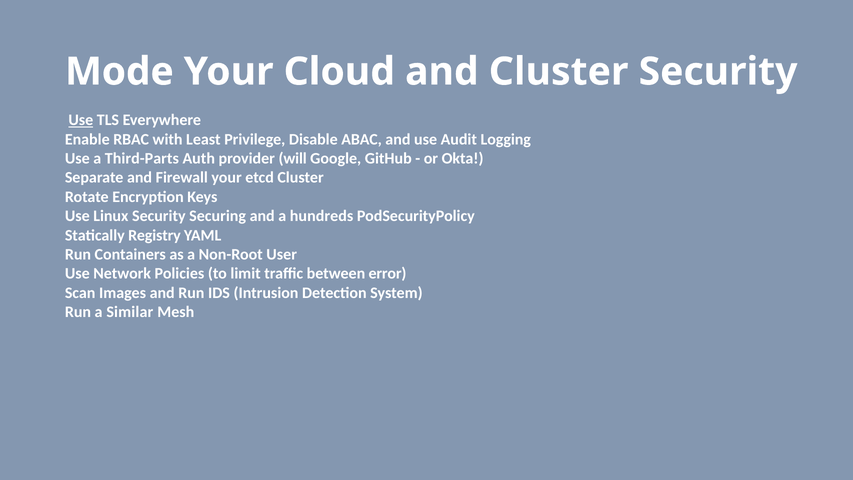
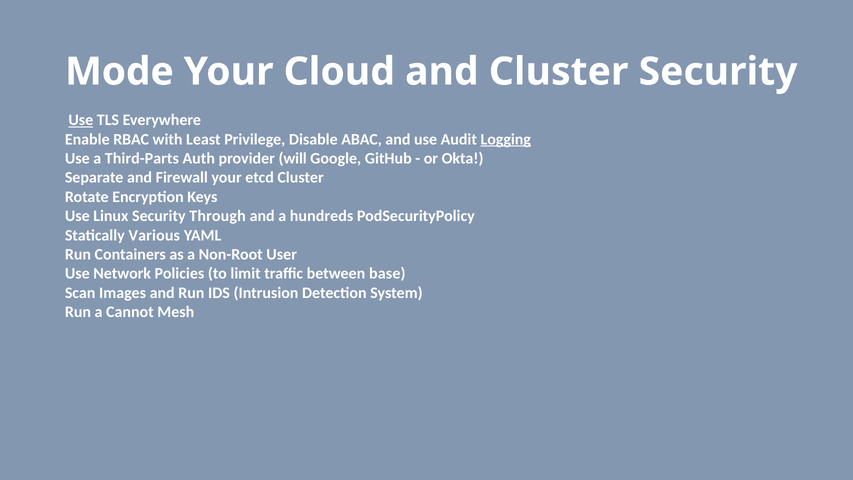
Logging underline: none -> present (506, 139)
Securing: Securing -> Through (218, 216)
Registry: Registry -> Various (154, 235)
error: error -> base (387, 274)
Similar: Similar -> Cannot (130, 312)
